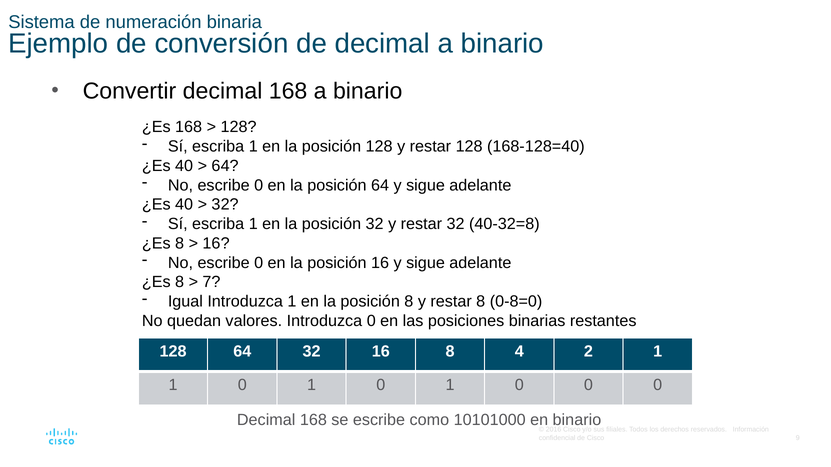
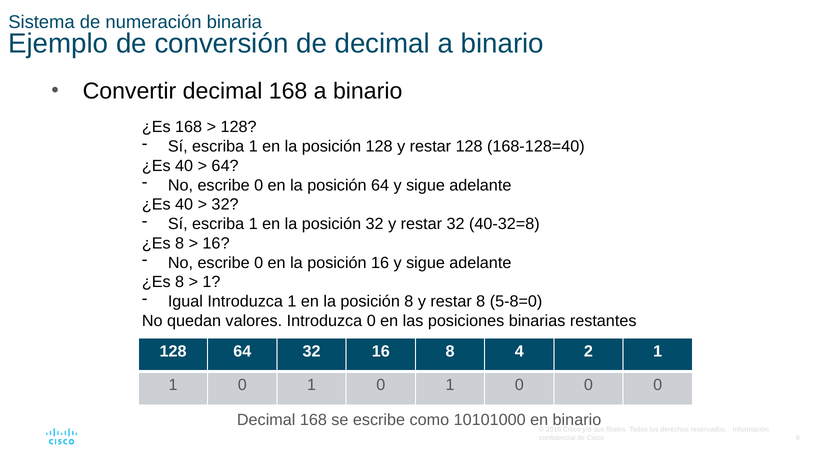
7: 7 -> 1 (211, 282)
0-8=0: 0-8=0 -> 5-8=0 (516, 302)
